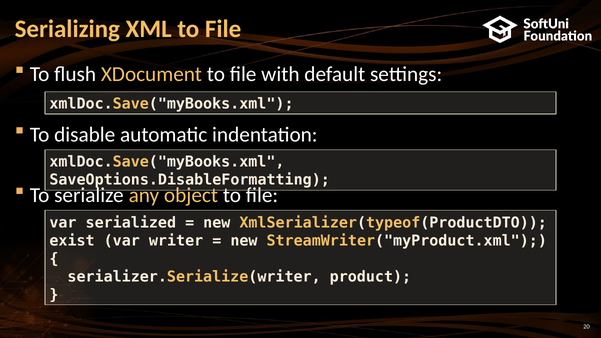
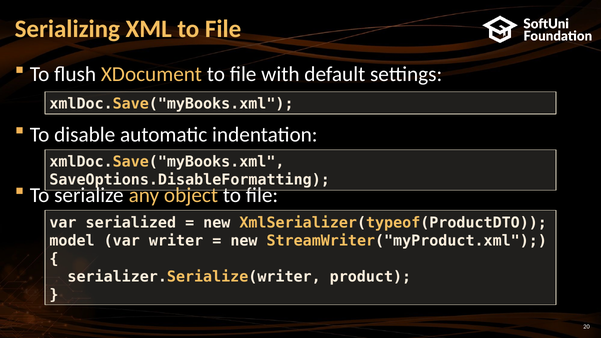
exist: exist -> model (72, 241)
